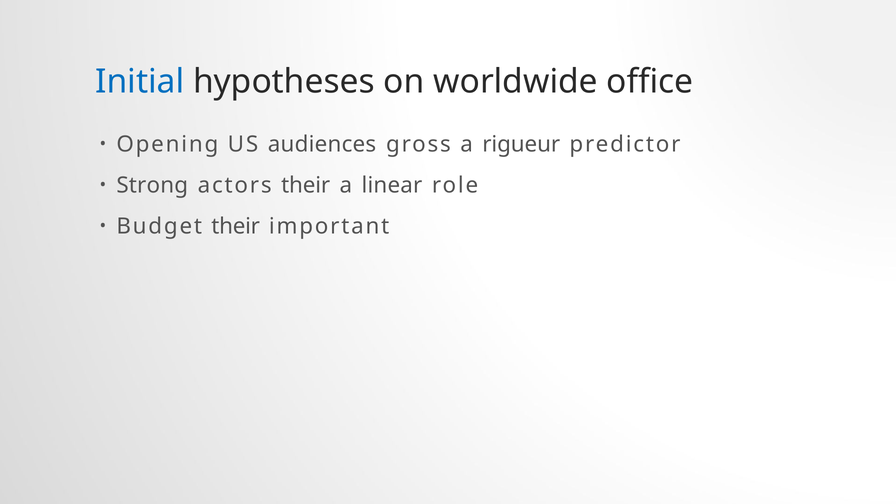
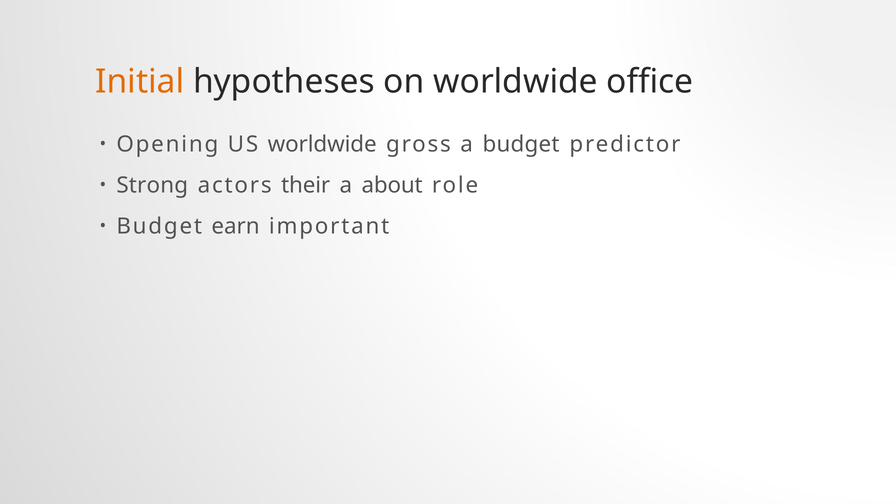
Initial colour: blue -> orange (140, 82)
US audiences: audiences -> worldwide (322, 144)
a rigueur: rigueur -> budget (521, 144)
linear: linear -> about (392, 185)
Budget their: their -> earn (236, 226)
